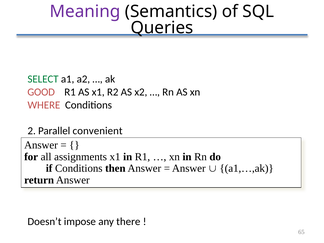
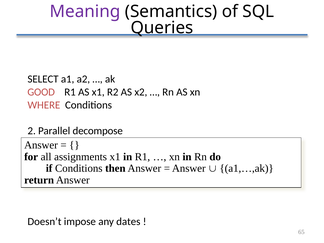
SELECT colour: green -> black (43, 79)
convenient: convenient -> decompose (98, 131)
there: there -> dates (128, 222)
